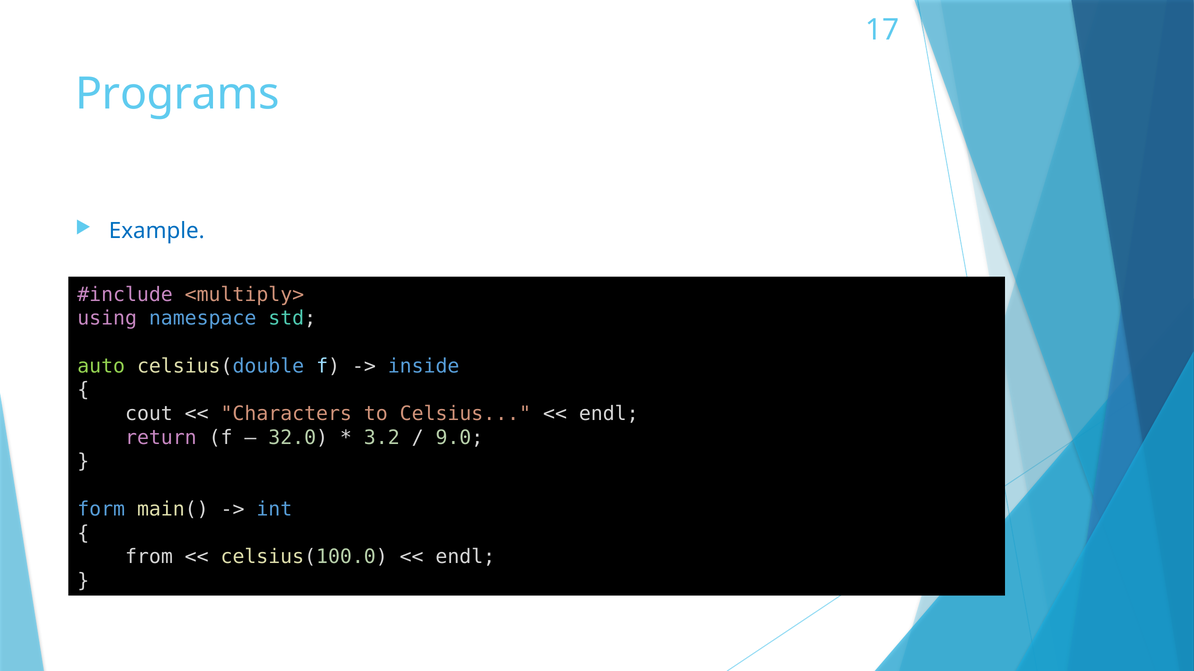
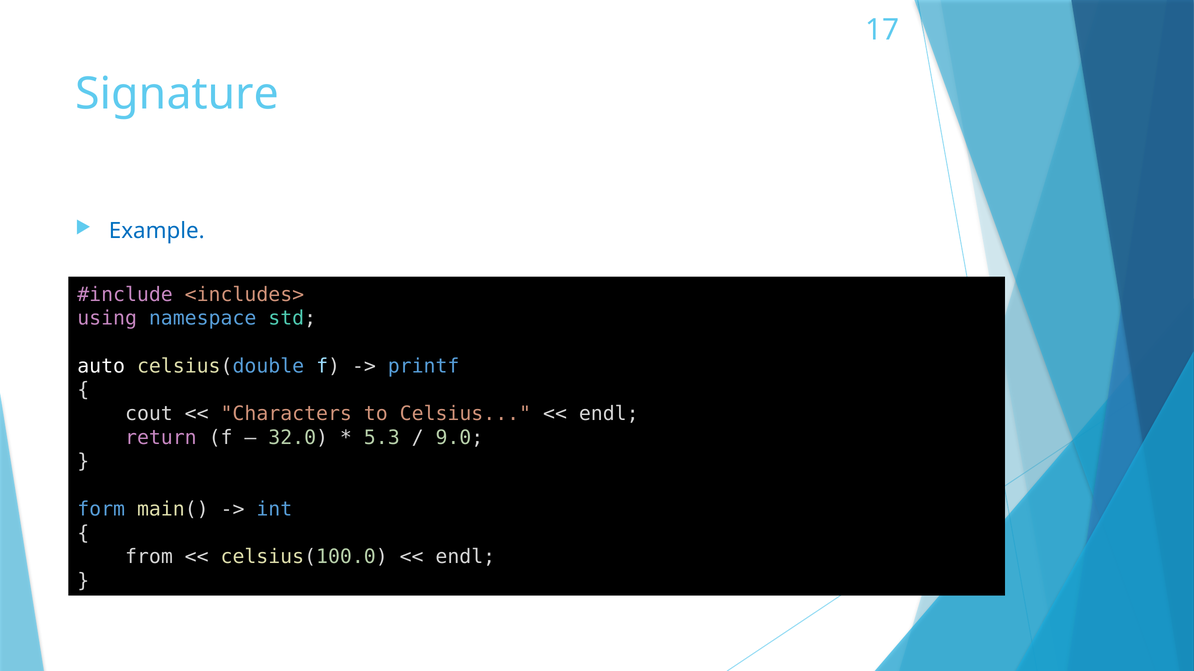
Programs: Programs -> Signature (177, 94)
<multiply>: <multiply> -> <includes> (244, 295)
auto colour: light green -> white (101, 366)
inside: inside -> printf (424, 366)
3.2: 3.2 -> 5.3 (382, 438)
